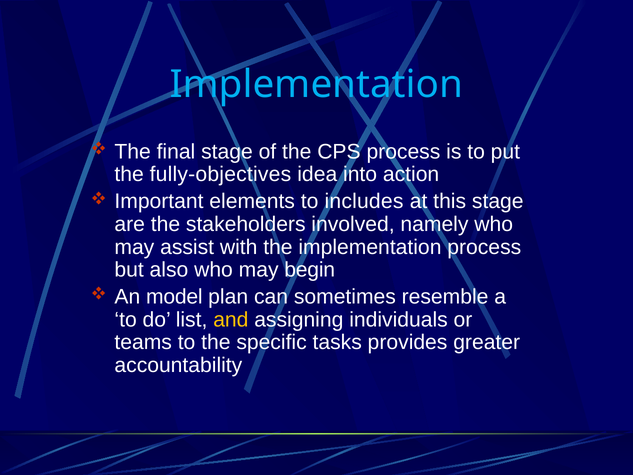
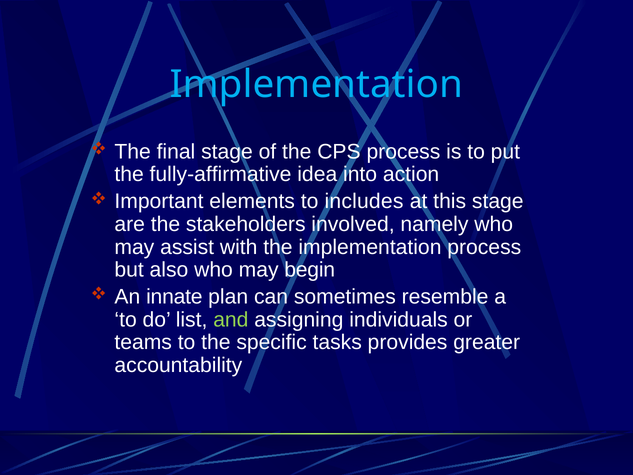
fully-objectives: fully-objectives -> fully-affirmative (221, 174)
model: model -> innate (174, 297)
and colour: yellow -> light green (231, 319)
